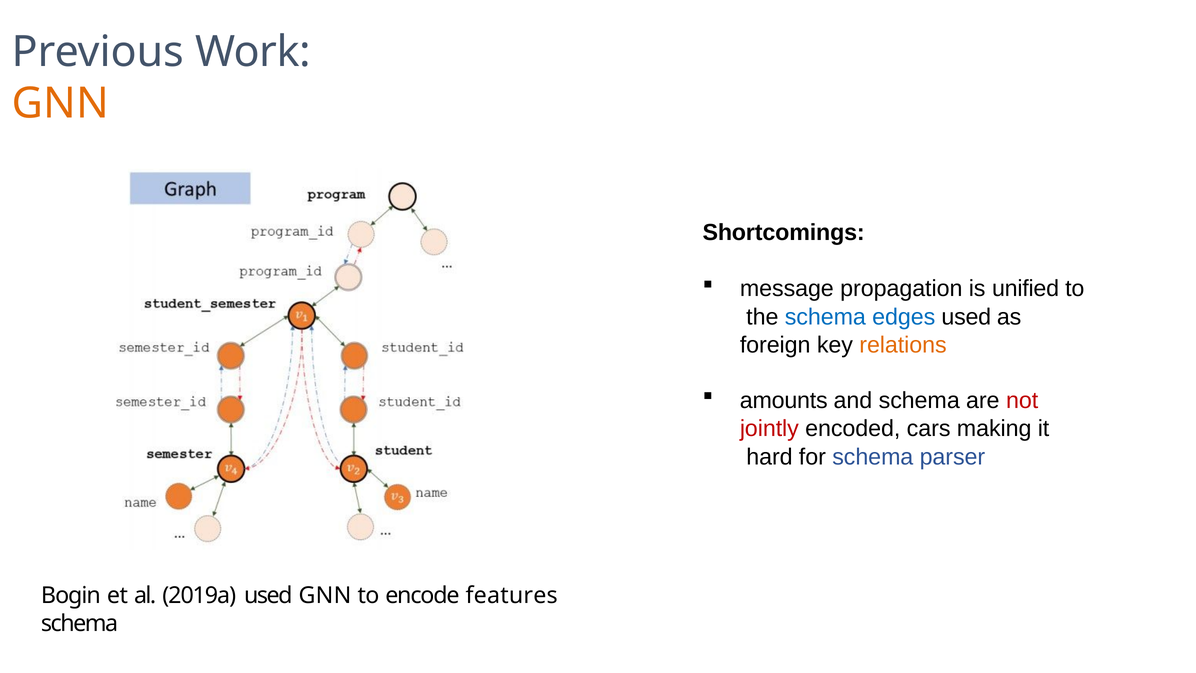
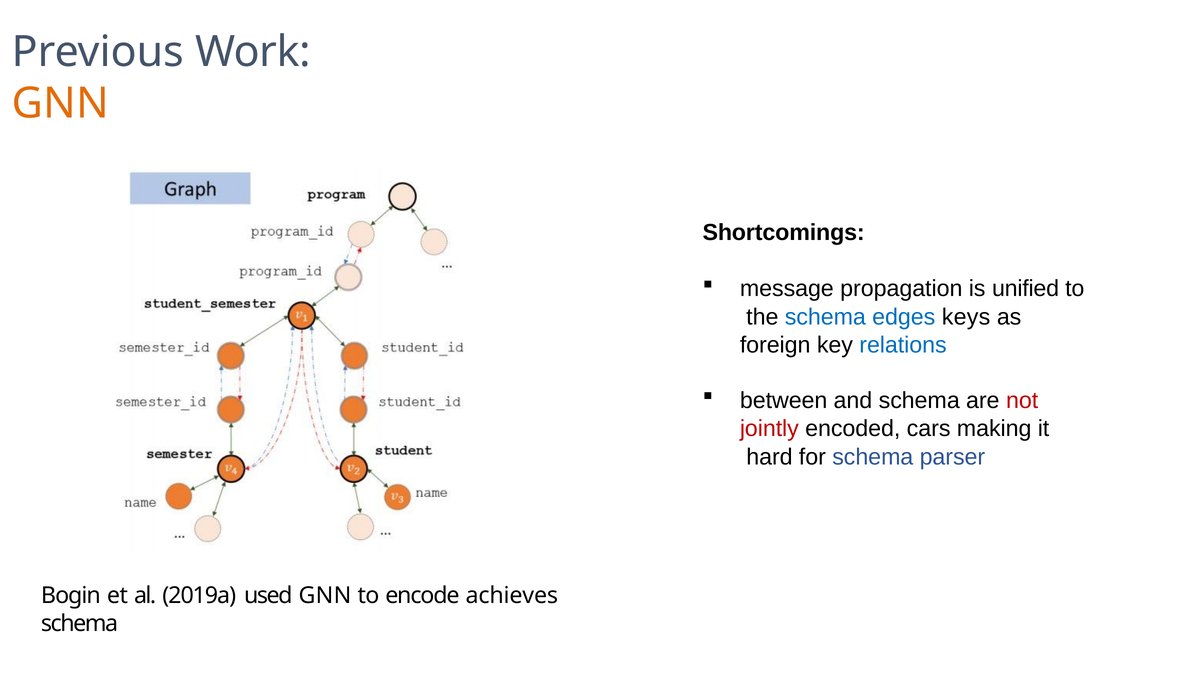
edges used: used -> keys (966, 317)
relations colour: orange -> blue (903, 345)
amounts: amounts -> between (784, 400)
features: features -> achieves (512, 596)
